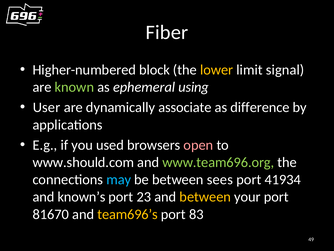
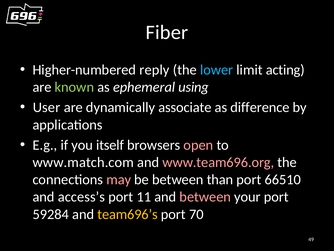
block: block -> reply (154, 70)
lower colour: yellow -> light blue (217, 70)
signal: signal -> acting (285, 70)
used: used -> itself (110, 145)
www.should.com: www.should.com -> www.match.com (83, 162)
www.team696.org colour: light green -> pink (218, 162)
may colour: light blue -> pink (119, 179)
sees: sees -> than (220, 179)
41934: 41934 -> 66510 (283, 179)
known’s: known’s -> access’s (81, 197)
23: 23 -> 11 (144, 197)
between colour: yellow -> pink (205, 197)
81670: 81670 -> 59284 (51, 214)
83: 83 -> 70 (196, 214)
